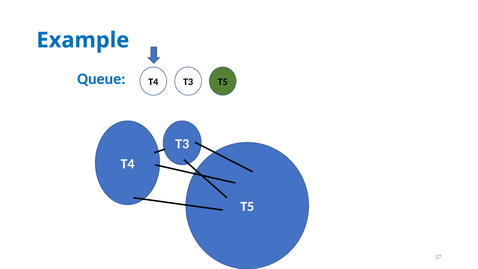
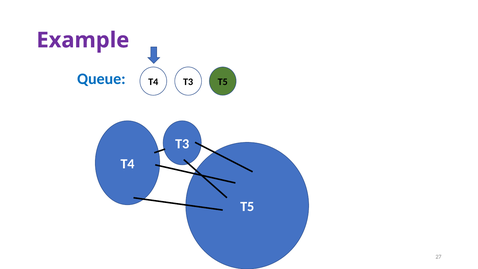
Example colour: blue -> purple (83, 40)
